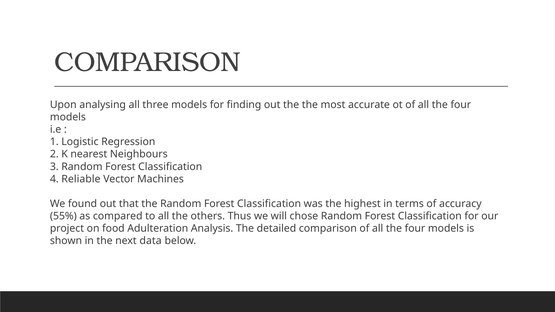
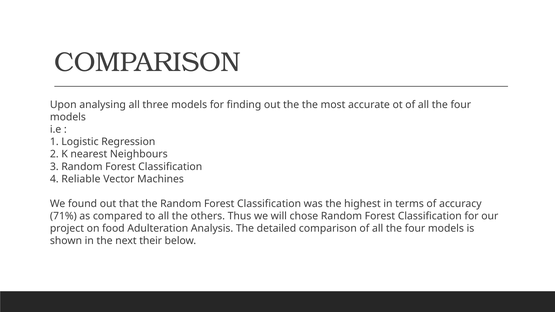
55%: 55% -> 71% (63, 216)
data: data -> their (151, 241)
